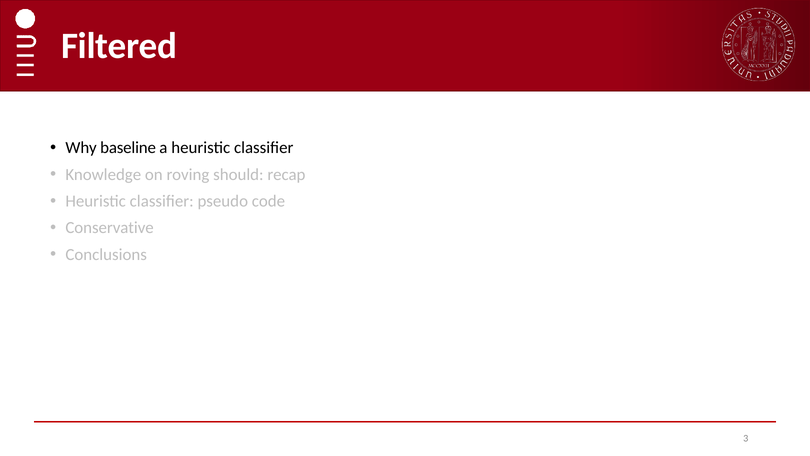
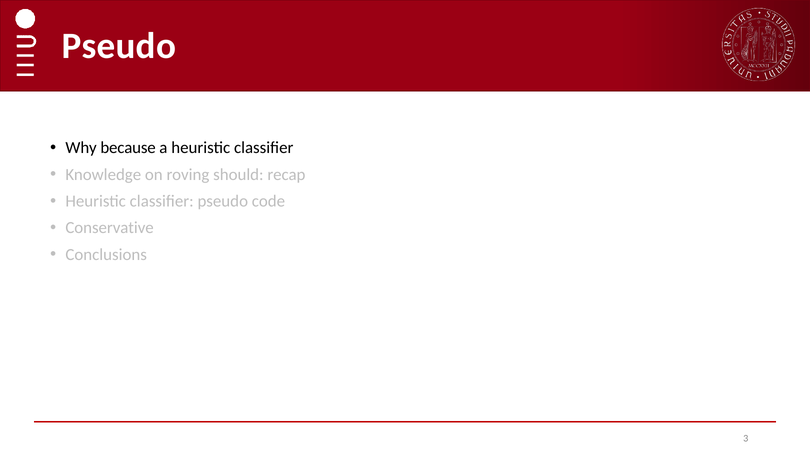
Filtered: Filtered -> Pseudo (119, 46)
baseline: baseline -> because (128, 148)
